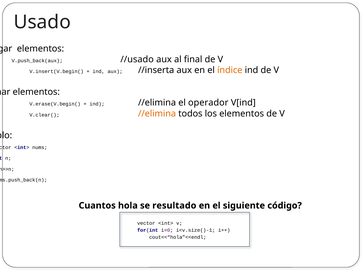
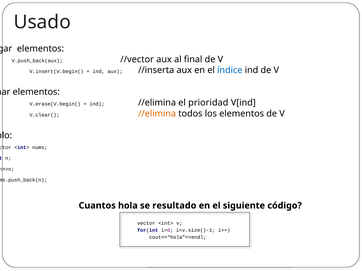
//usado: //usado -> //vector (137, 60)
índice colour: orange -> blue (230, 70)
operador: operador -> prioridad (208, 103)
